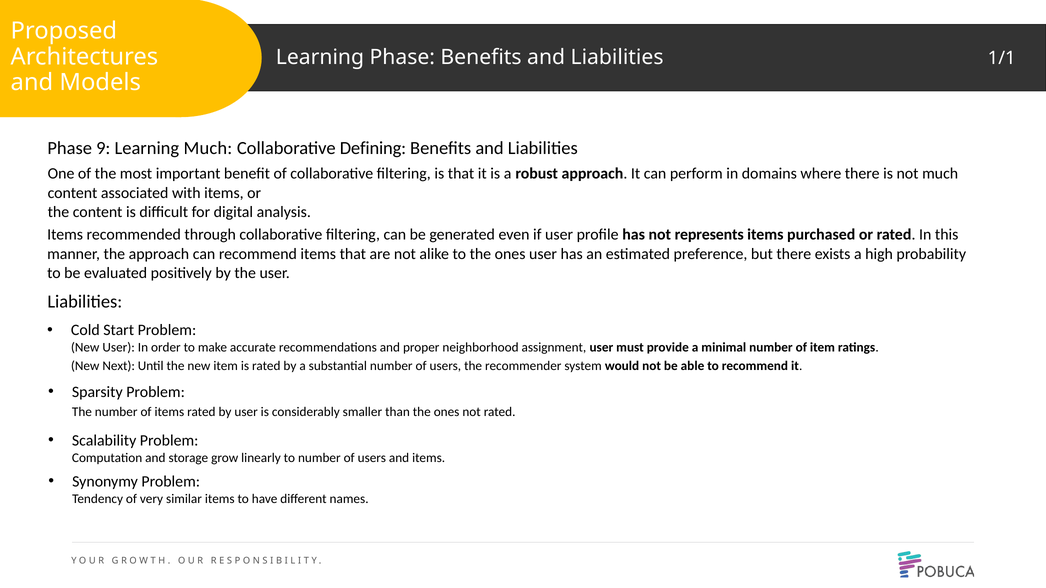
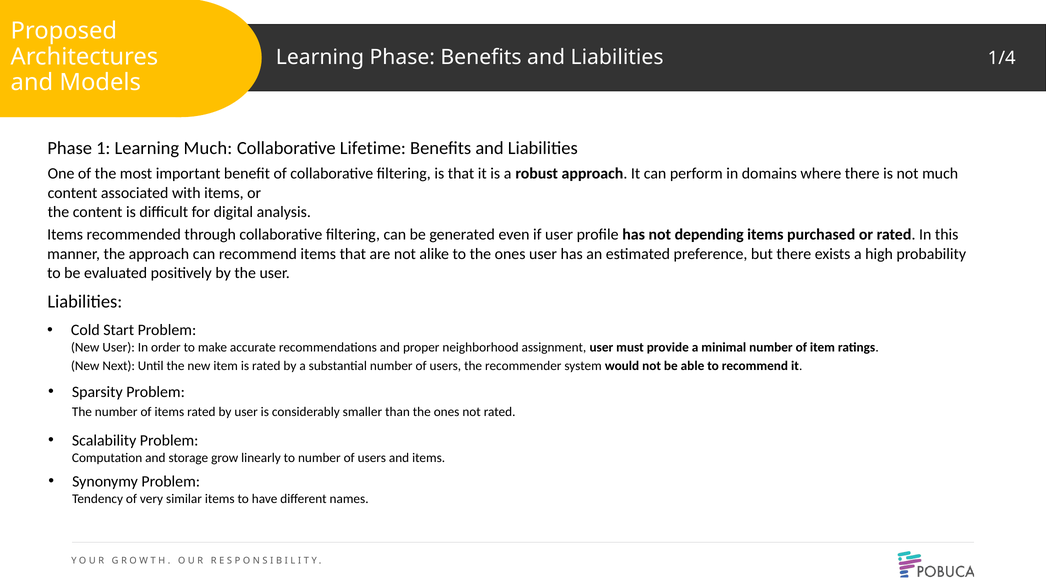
1/1: 1/1 -> 1/4 (1002, 58)
9: 9 -> 1 (103, 148)
Defining: Defining -> Lifetime (373, 148)
represents: represents -> depending (709, 235)
